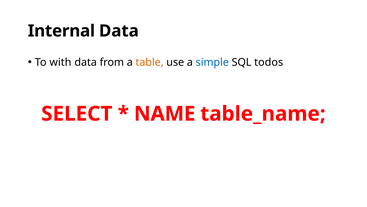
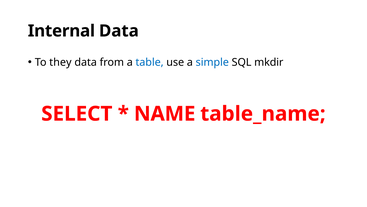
with: with -> they (60, 62)
table colour: orange -> blue (150, 62)
todos: todos -> mkdir (269, 62)
